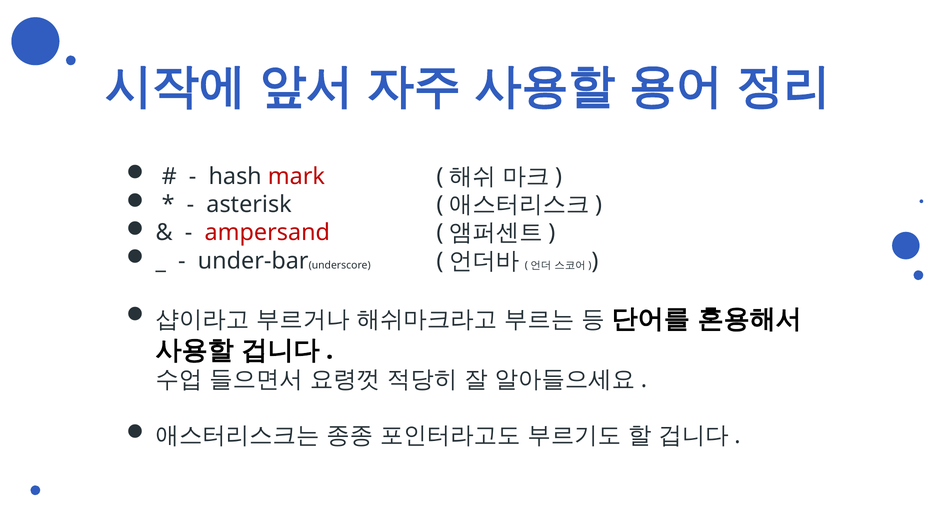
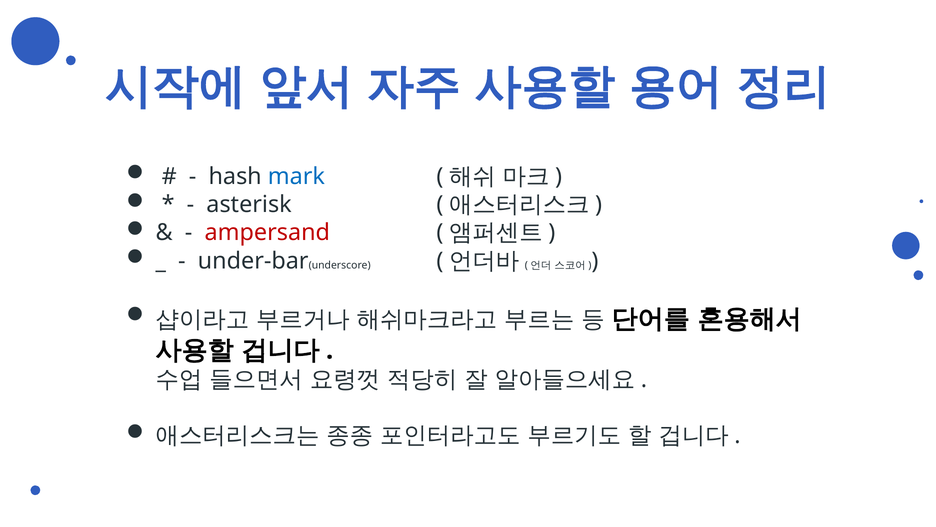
mark colour: red -> blue (296, 176)
